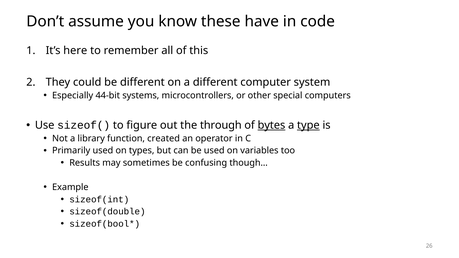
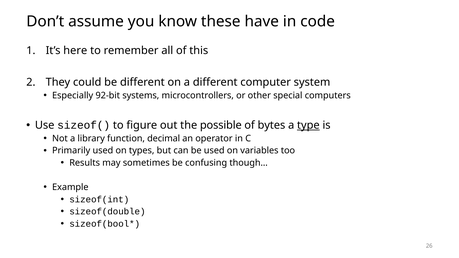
44-bit: 44-bit -> 92-bit (108, 96)
through: through -> possible (221, 125)
bytes underline: present -> none (271, 125)
created: created -> decimal (164, 139)
